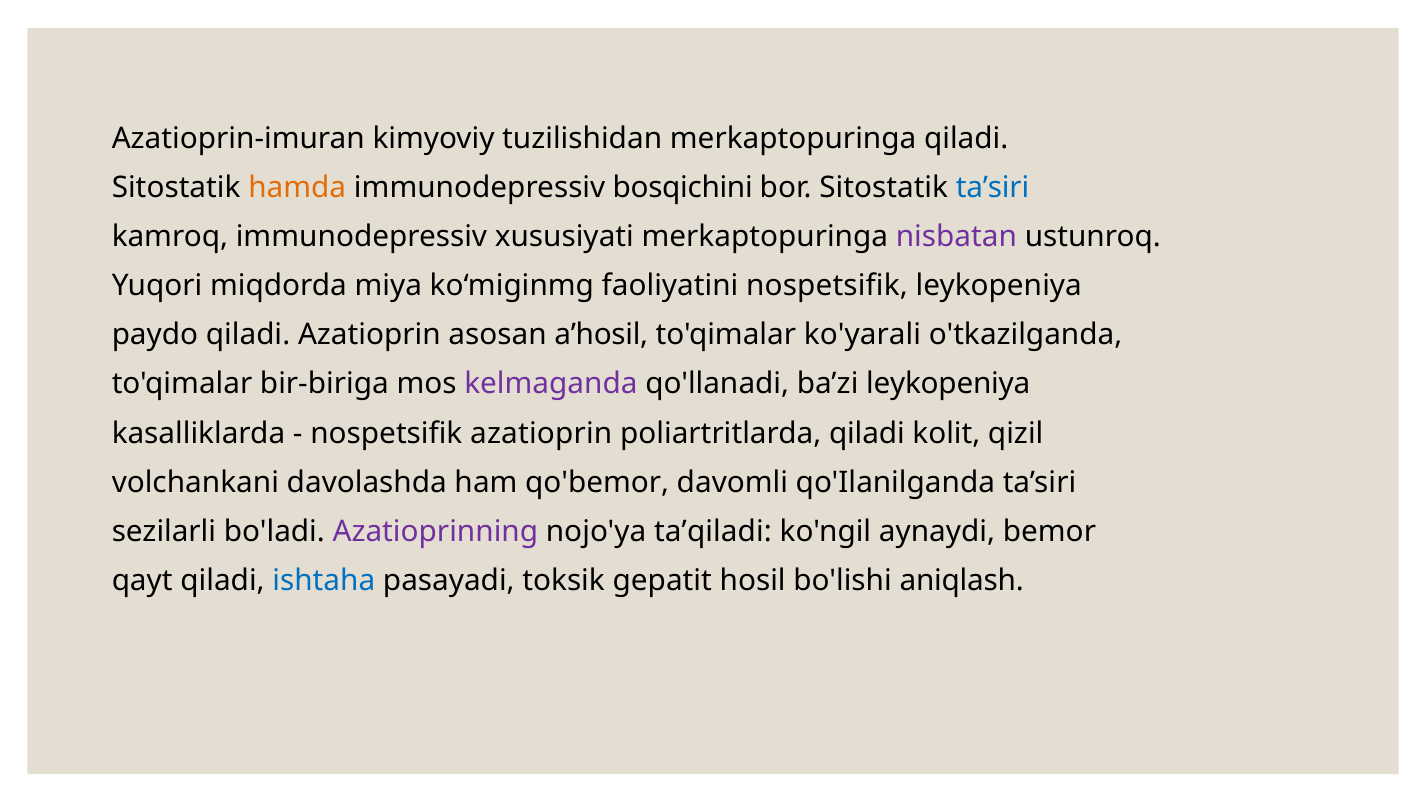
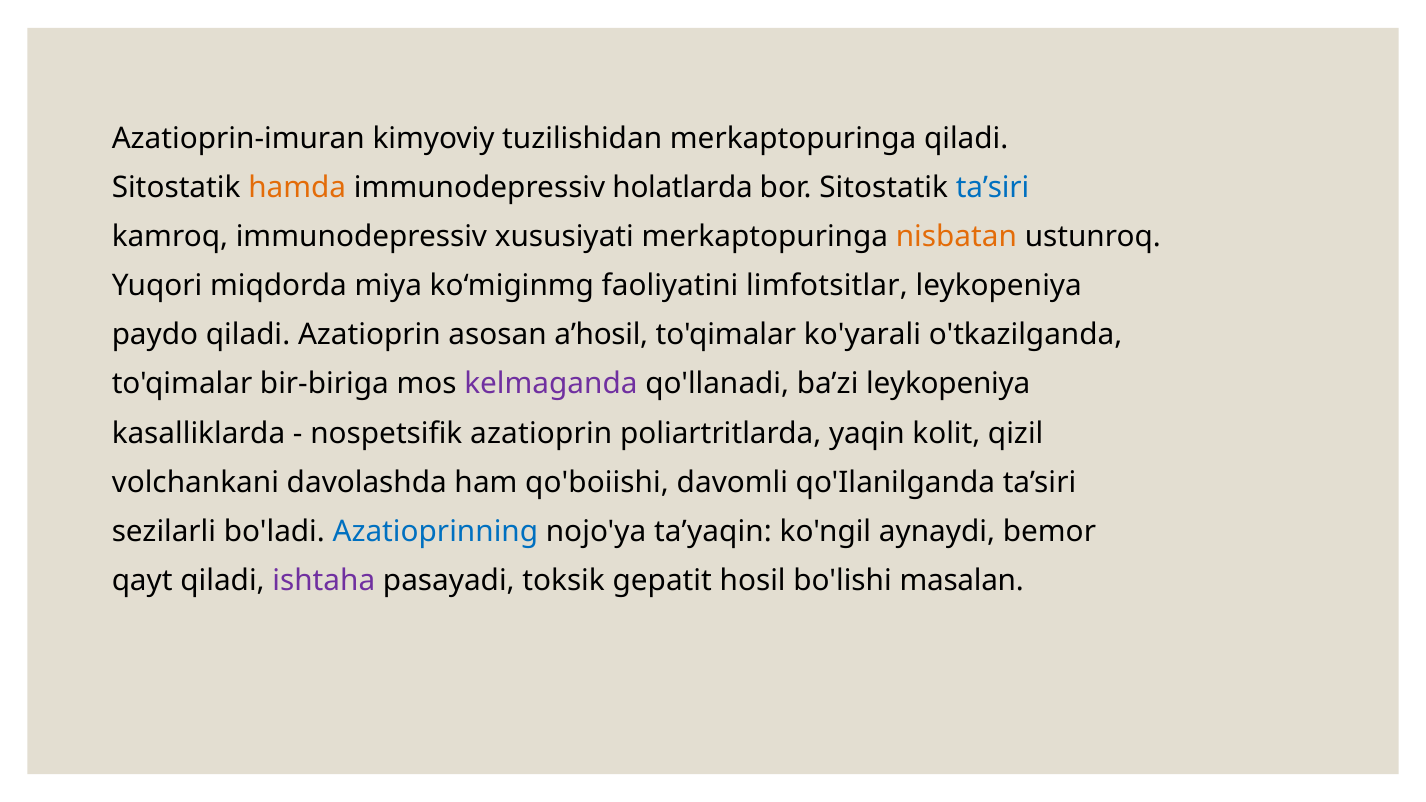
bosqichini: bosqichini -> holatlarda (683, 188)
nisbatan colour: purple -> orange (956, 237)
faoliyatini nospetsifik: nospetsifik -> limfotsitlar (827, 286)
poliartritlarda qiladi: qiladi -> yaqin (867, 433)
qo'bemor: qo'bemor -> qo'boiishi (597, 482)
Azatioprinning colour: purple -> blue (435, 531)
ta’qiladi: ta’qiladi -> ta’yaqin (713, 531)
ishtaha colour: blue -> purple (324, 580)
aniqlash: aniqlash -> masalan (962, 580)
